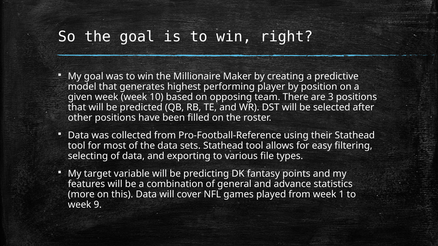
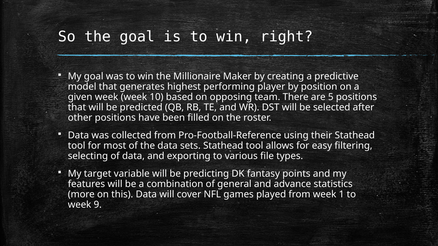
3: 3 -> 5 (331, 97)
